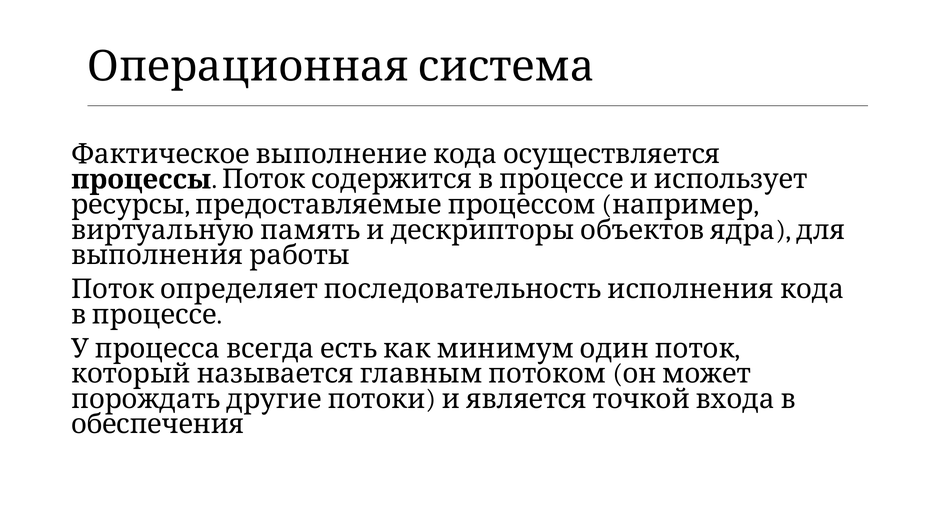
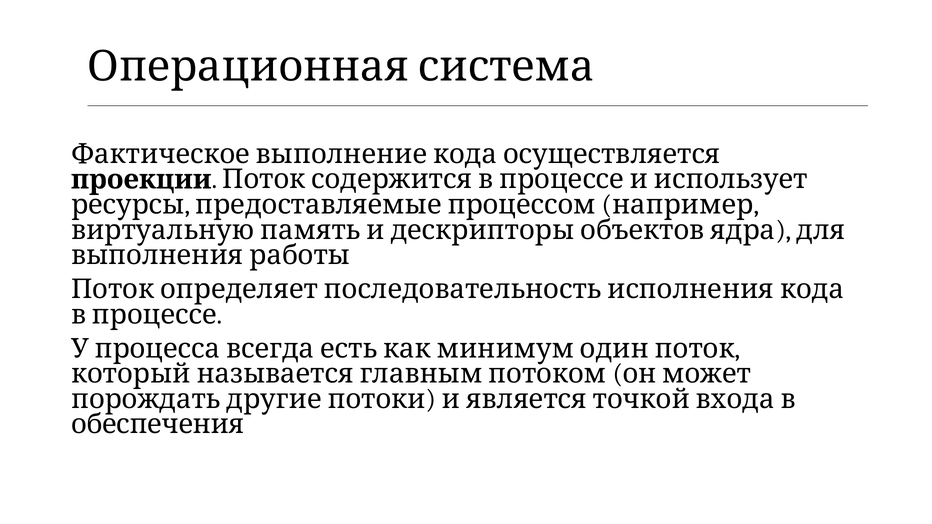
процессы: процессы -> проекции (141, 180)
